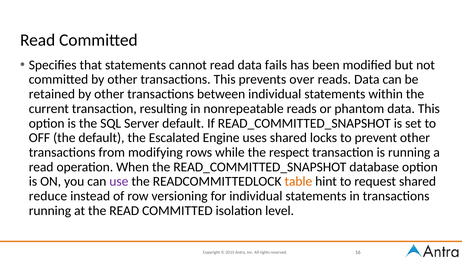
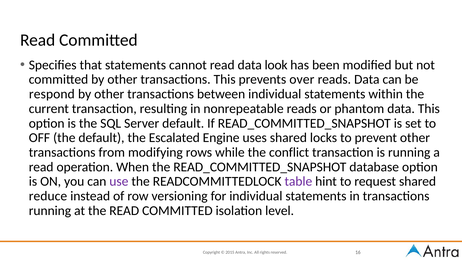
fails: fails -> look (276, 65)
retained: retained -> respond (52, 94)
respect: respect -> conflict (289, 152)
table colour: orange -> purple (298, 181)
